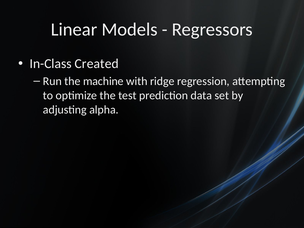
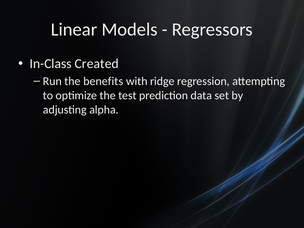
machine: machine -> benefits (103, 81)
